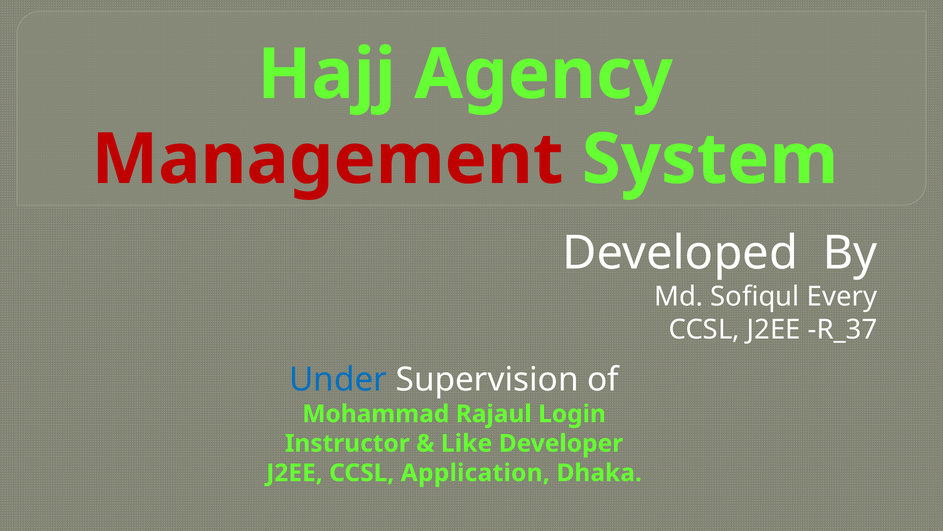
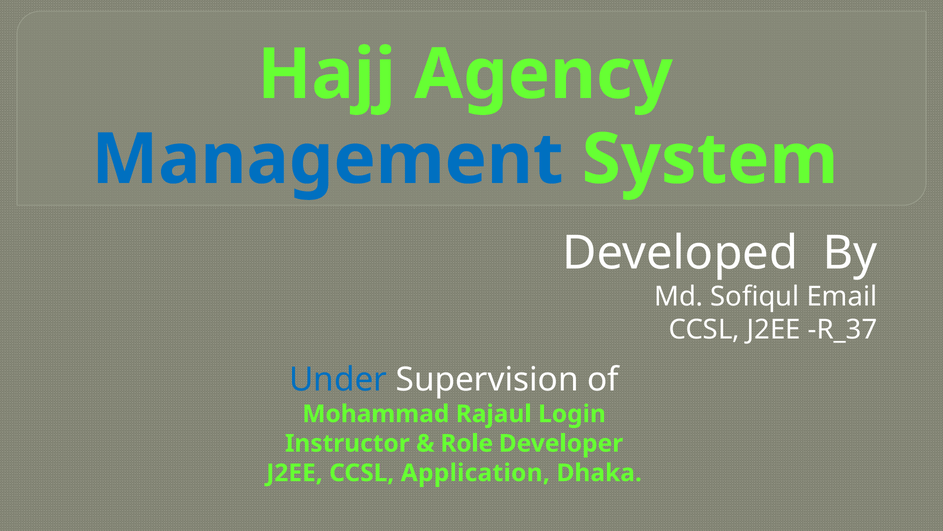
Management colour: red -> blue (328, 159)
Every: Every -> Email (842, 297)
Like: Like -> Role (467, 443)
